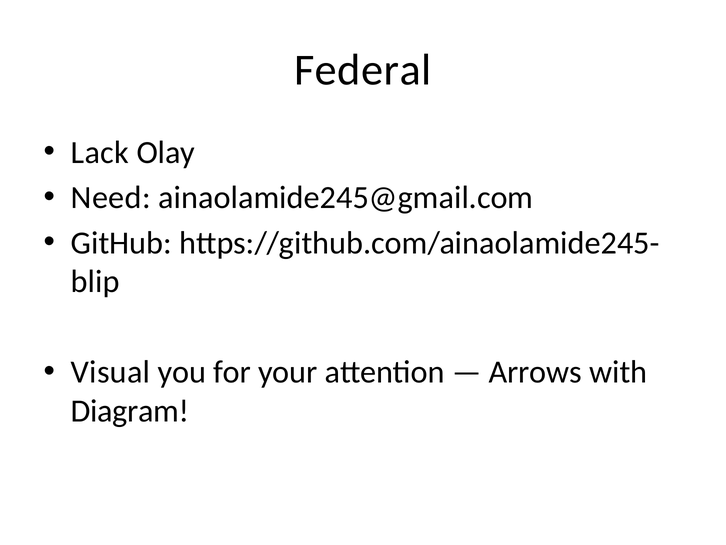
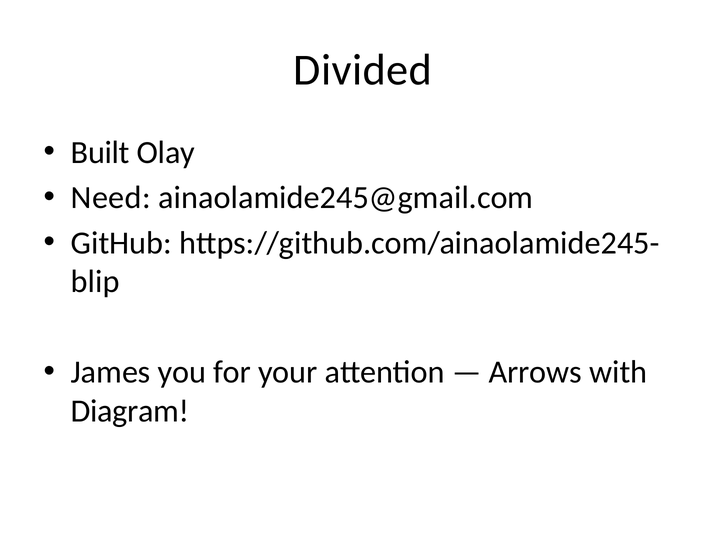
Federal: Federal -> Divided (363, 70)
Lack: Lack -> Built (100, 152)
Visual: Visual -> James (111, 372)
